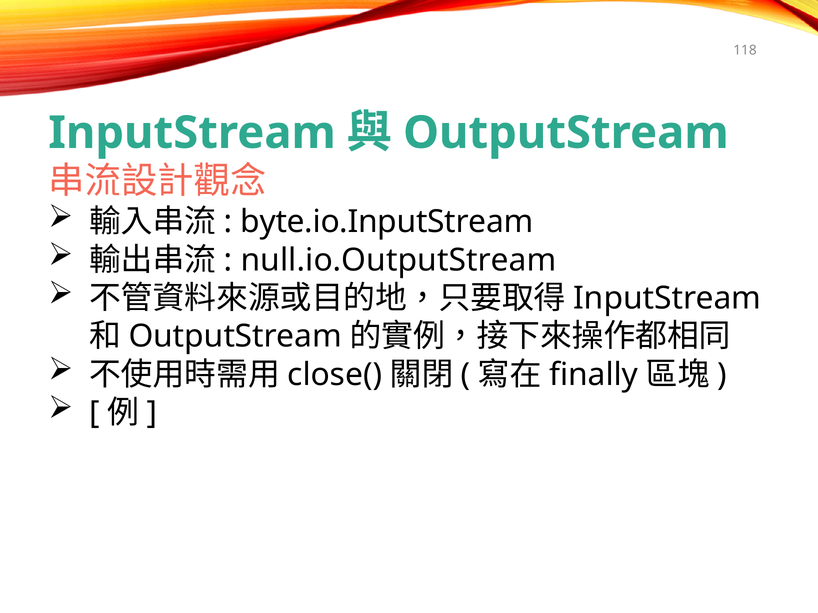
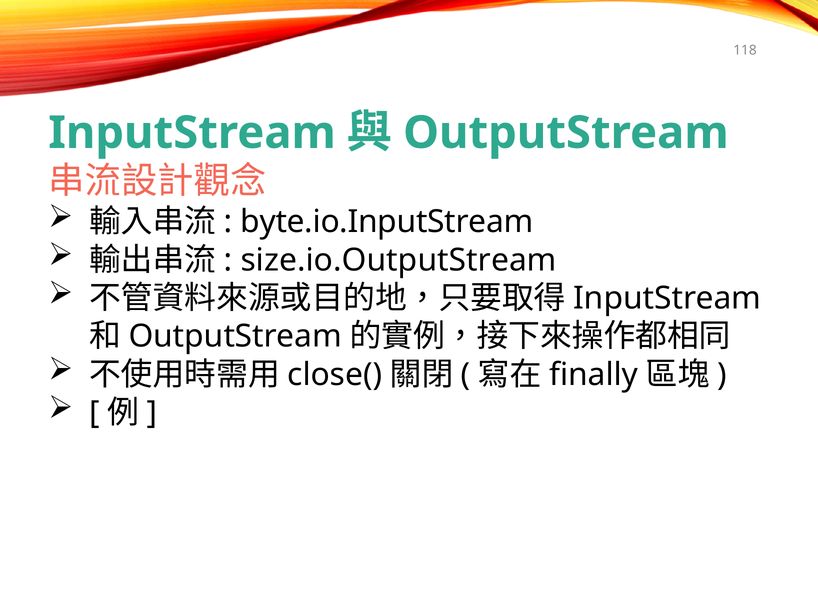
null.io.OutputStream: null.io.OutputStream -> size.io.OutputStream (399, 260)
